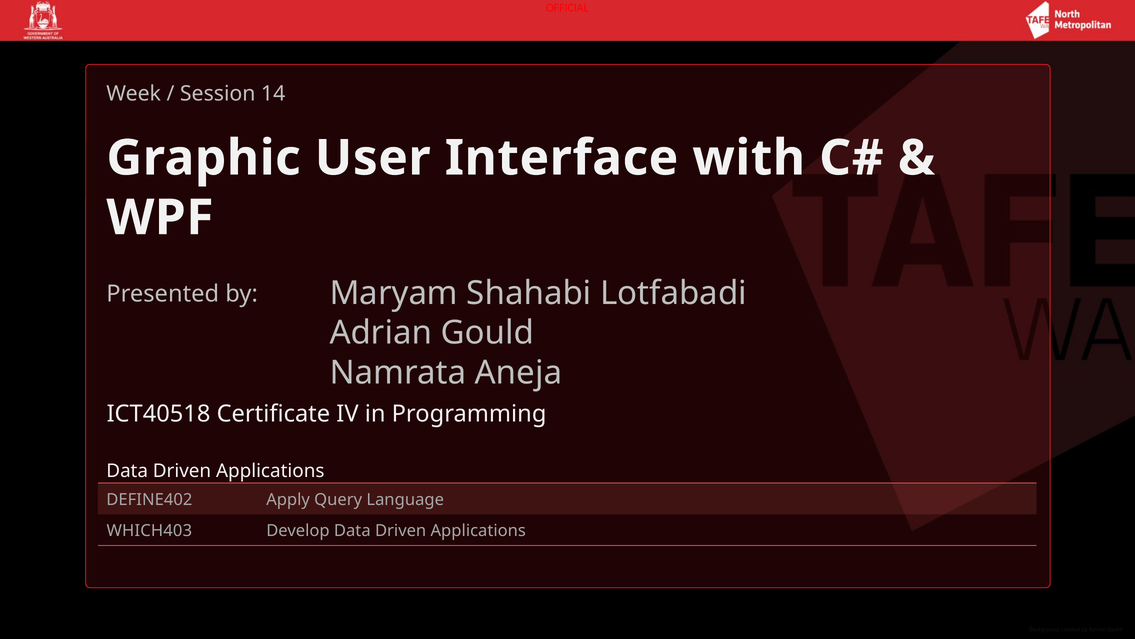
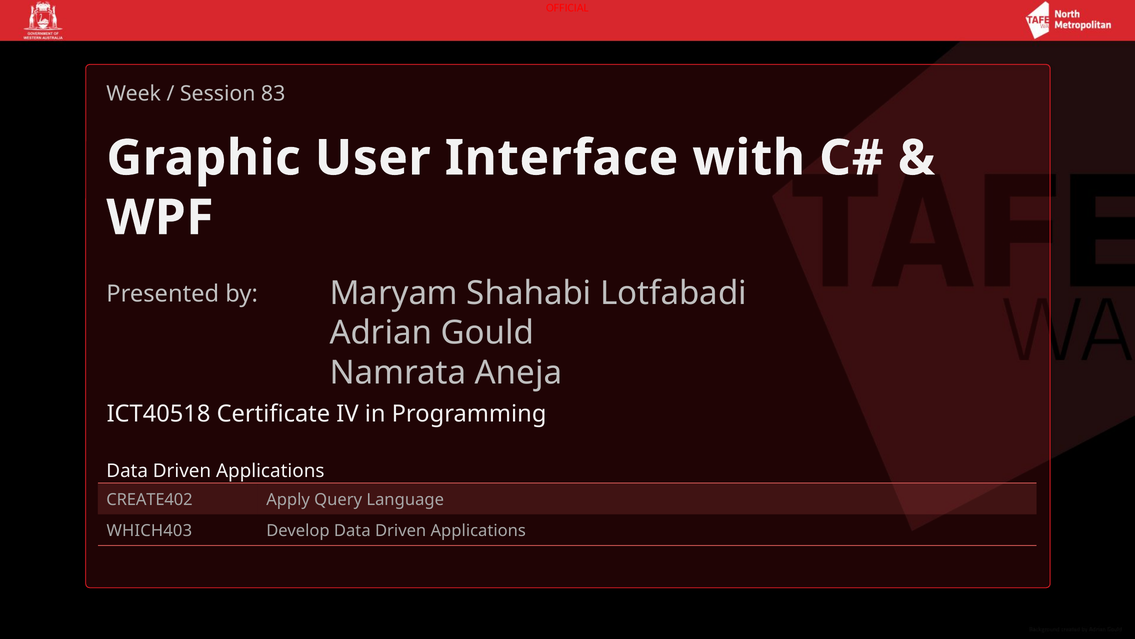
14: 14 -> 83 (273, 94)
DEFINE402: DEFINE402 -> CREATE402 (149, 499)
